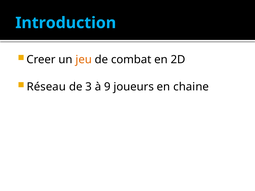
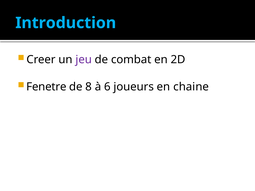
jeu colour: orange -> purple (84, 60)
Réseau: Réseau -> Fenetre (46, 87)
3: 3 -> 8 (89, 87)
9: 9 -> 6 (107, 87)
